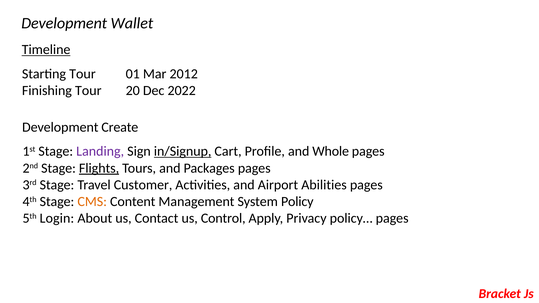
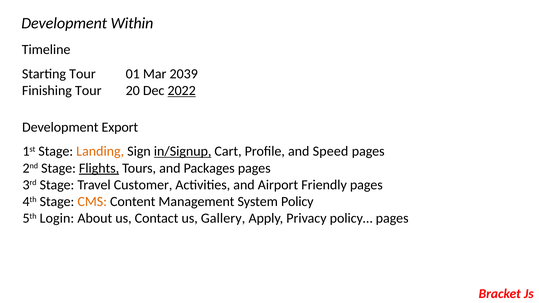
Wallet: Wallet -> Within (132, 23)
Timeline underline: present -> none (46, 50)
2012: 2012 -> 2039 (184, 74)
2022 underline: none -> present (182, 91)
Create: Create -> Export (120, 127)
Landing colour: purple -> orange (100, 151)
Whole: Whole -> Speed (330, 151)
Abilities: Abilities -> Friendly (324, 185)
Control: Control -> Gallery (223, 219)
